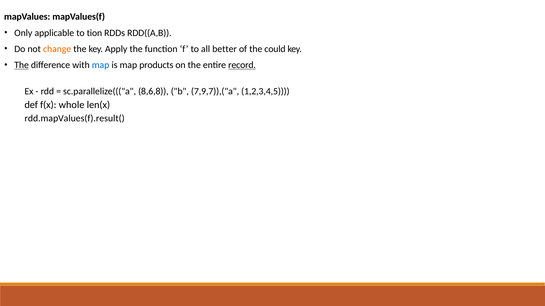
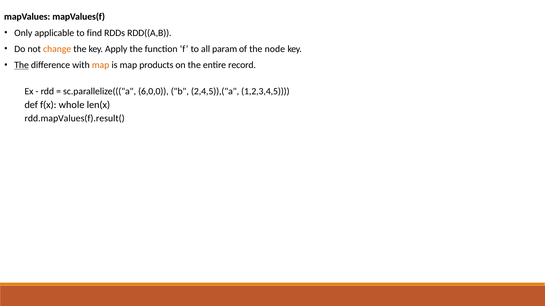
tion: tion -> find (94, 33)
better: better -> param (225, 49)
could: could -> node (275, 49)
map colour: blue -> orange (101, 65)
record underline: present -> none (242, 65)
8,6,8: 8,6,8 -> 6,0,0 (153, 91)
7,9,7)),("a: 7,9,7)),("a -> 2,4,5)),("a (215, 91)
